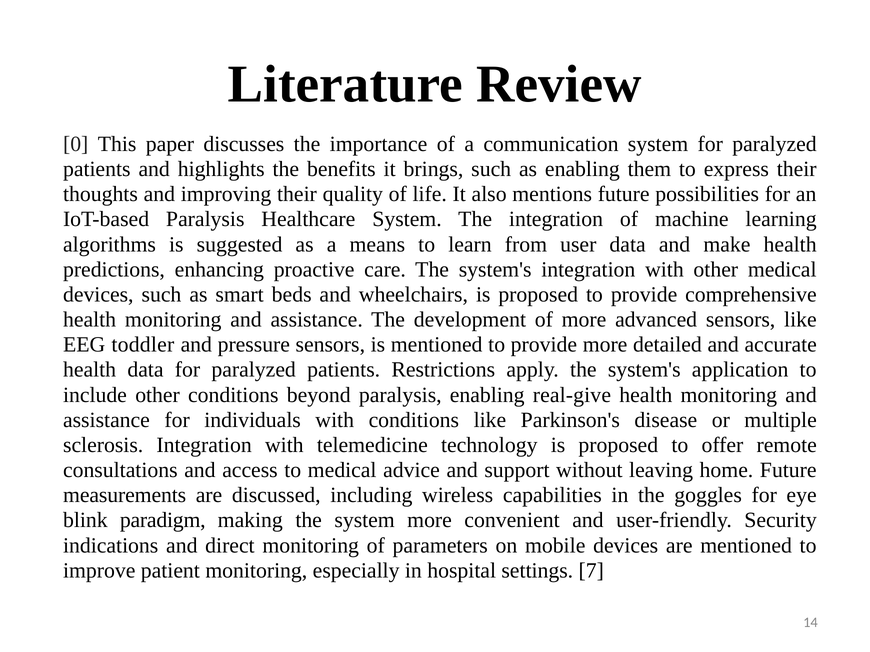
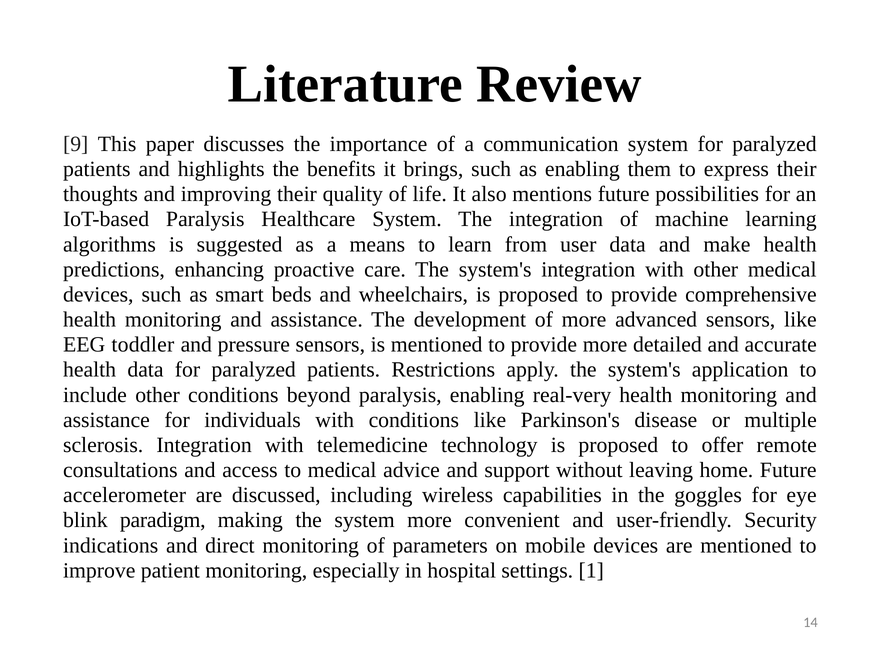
0: 0 -> 9 (76, 144)
real-give: real-give -> real-very (572, 395)
measurements: measurements -> accelerometer (125, 496)
7: 7 -> 1 (591, 571)
